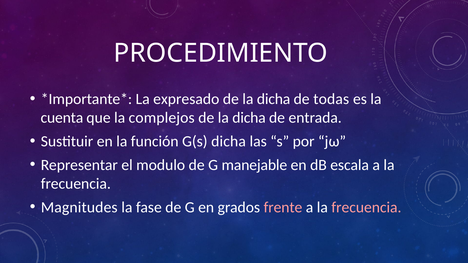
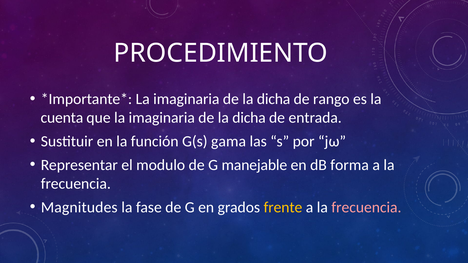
expresado: expresado -> imaginaria (186, 99)
todas: todas -> rango (331, 99)
que la complejos: complejos -> imaginaria (162, 118)
G(s dicha: dicha -> gama (229, 142)
escala: escala -> forma (350, 165)
frente colour: pink -> yellow (283, 208)
